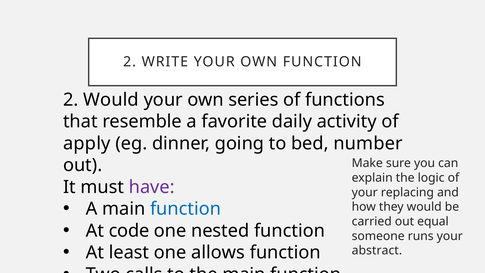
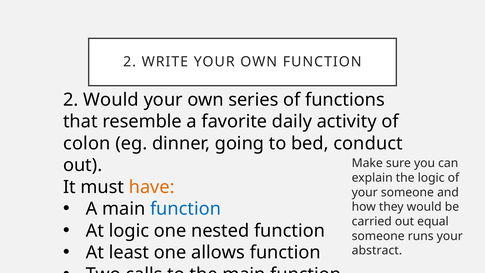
apply: apply -> colon (87, 143)
number: number -> conduct (368, 143)
have colour: purple -> orange (152, 187)
your replacing: replacing -> someone (407, 192)
At code: code -> logic (129, 231)
